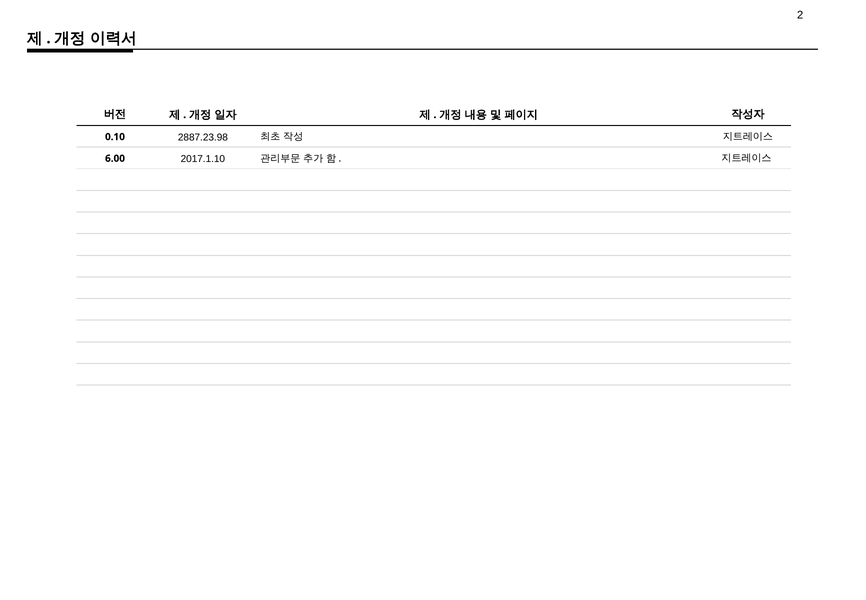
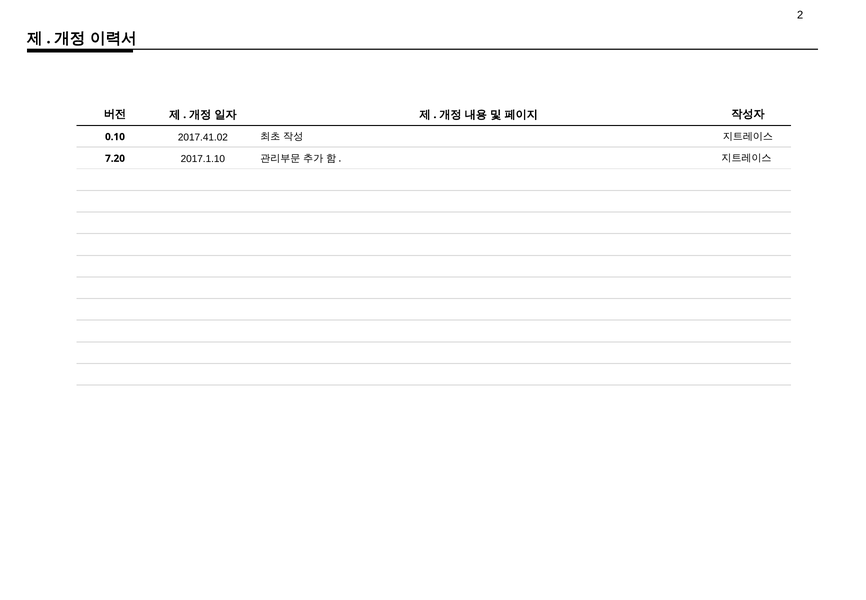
2887.23.98: 2887.23.98 -> 2017.41.02 (203, 137)
6.00: 6.00 -> 7.20 (115, 158)
